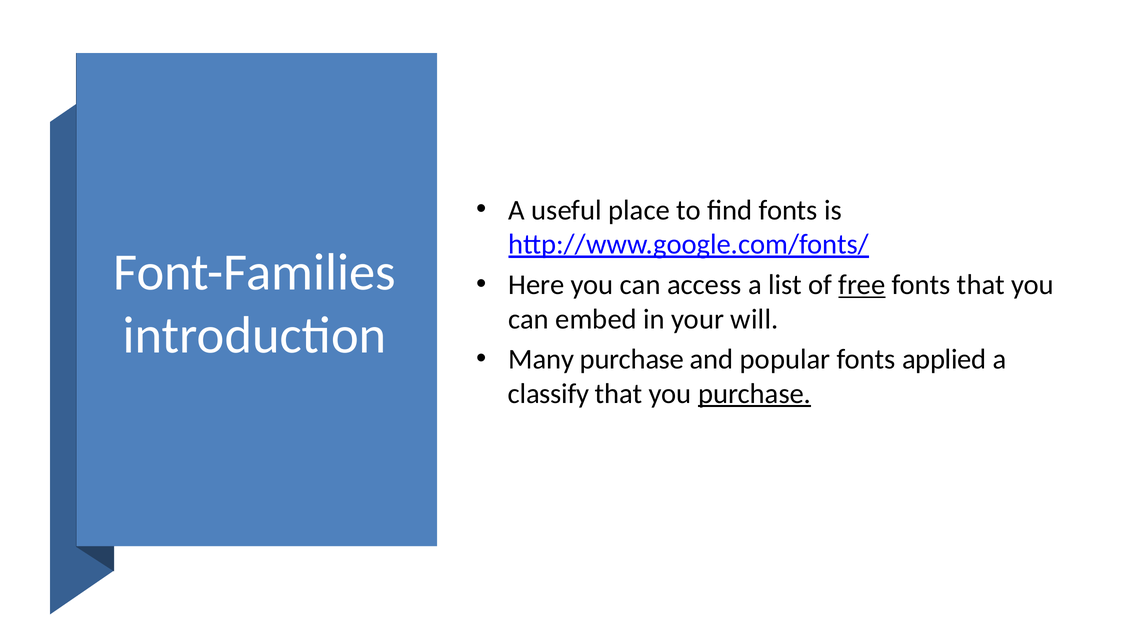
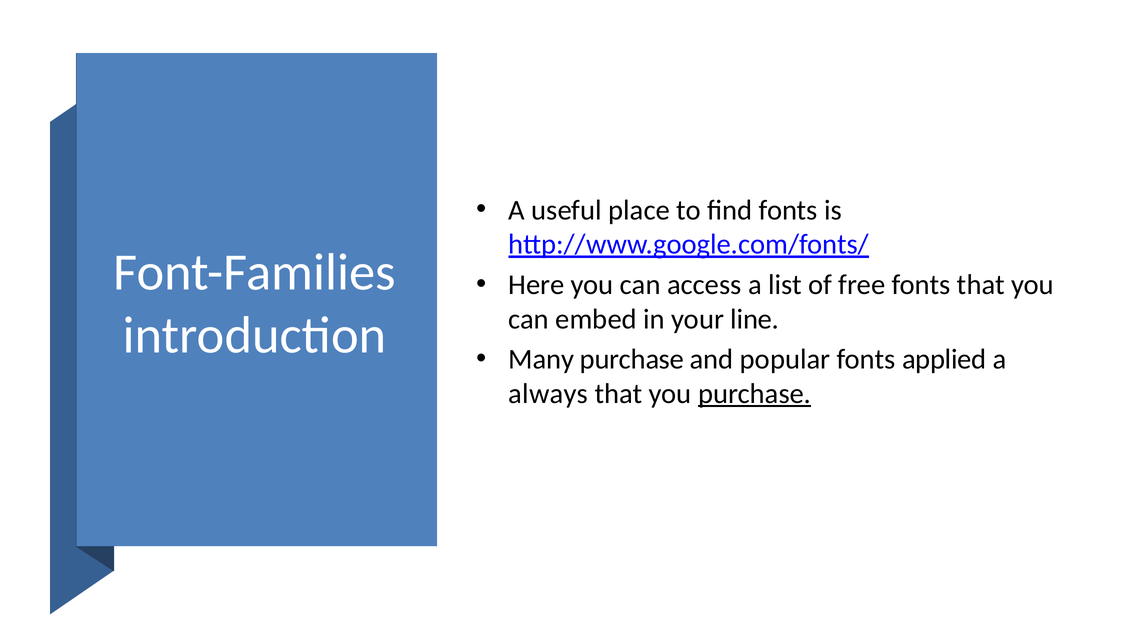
free underline: present -> none (862, 285)
will: will -> line (755, 319)
classify: classify -> always (548, 394)
